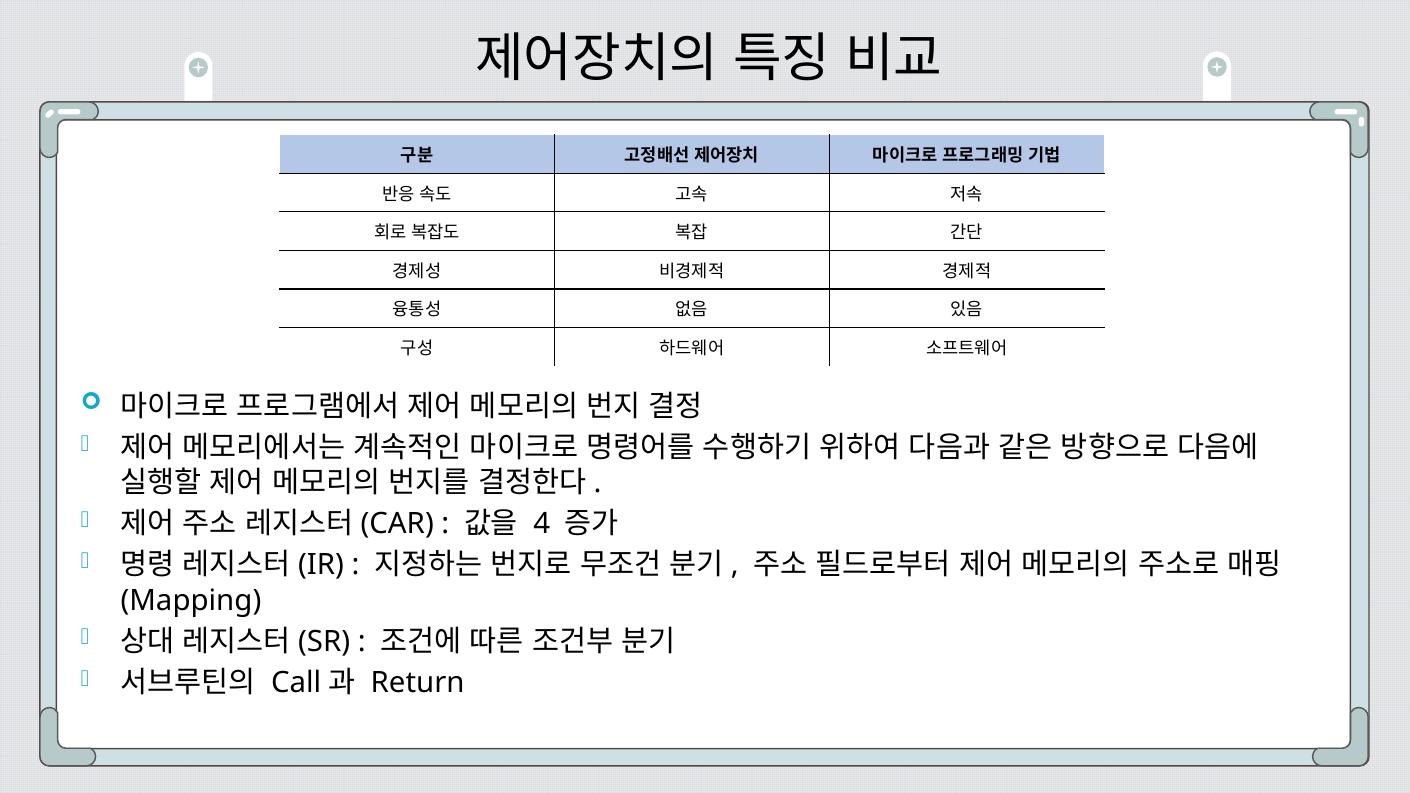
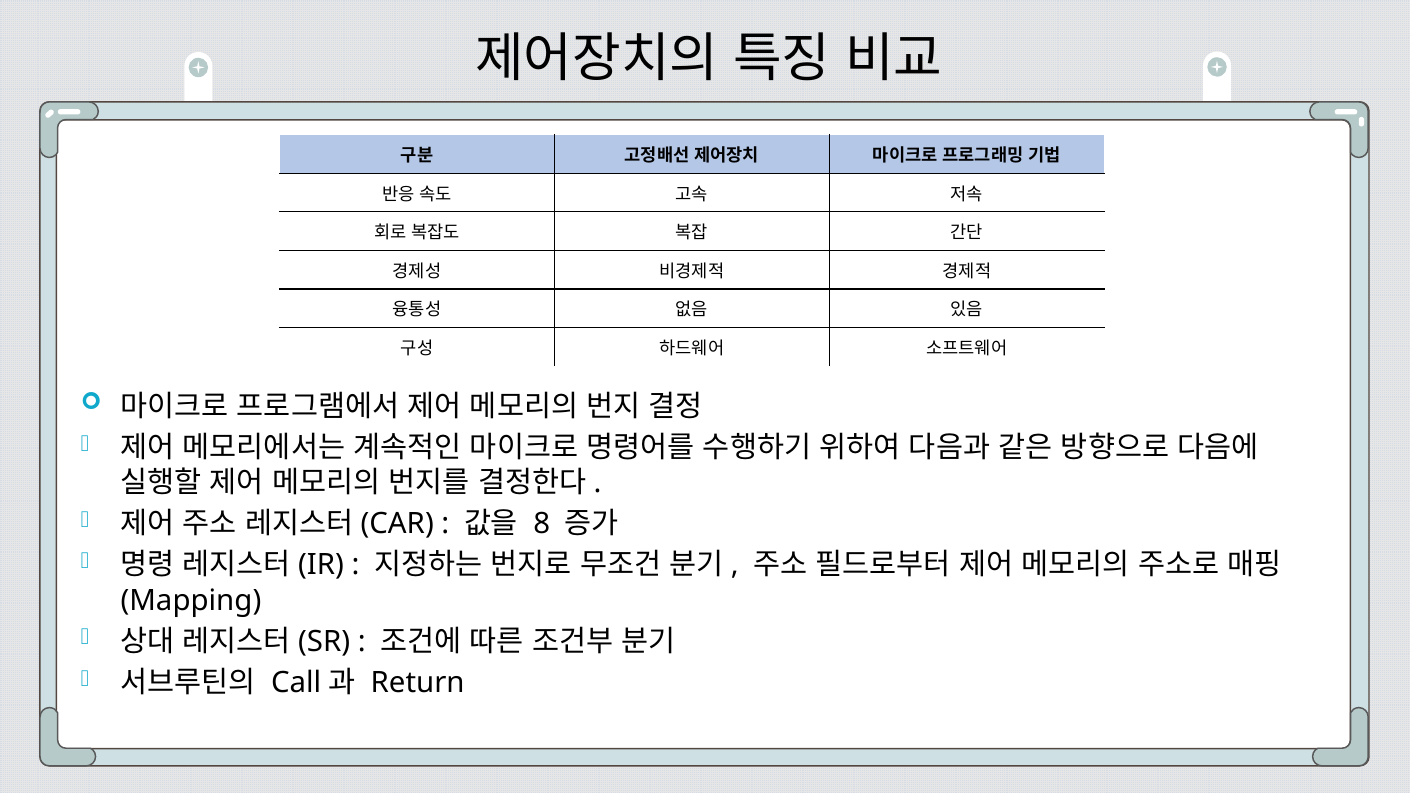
4: 4 -> 8 (542, 524)
